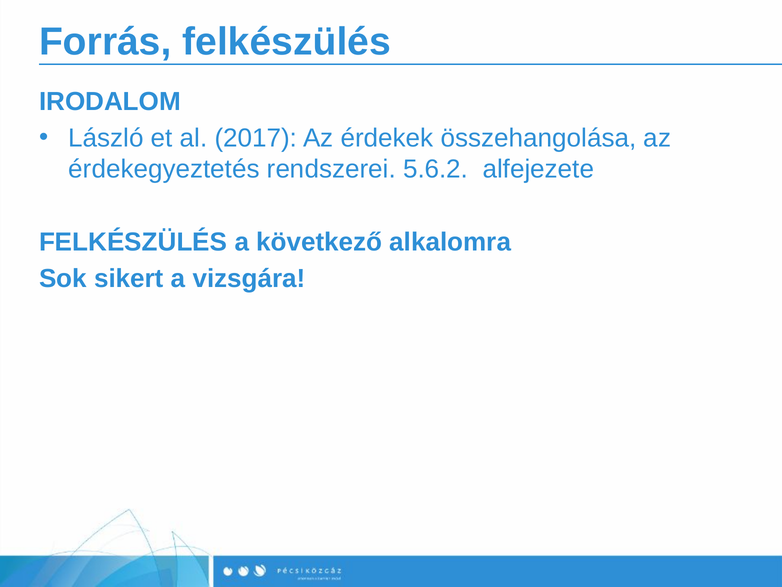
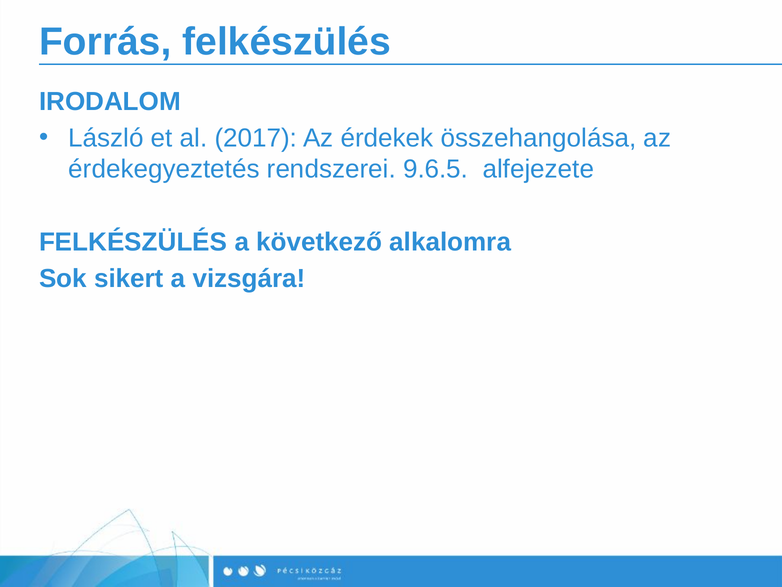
5.6.2: 5.6.2 -> 9.6.5 (436, 169)
